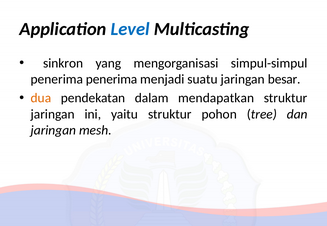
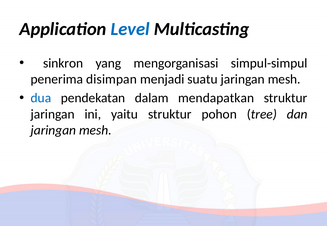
penerima penerima: penerima -> disimpan (112, 79)
suatu jaringan besar: besar -> mesh (284, 79)
dua colour: orange -> blue (41, 98)
